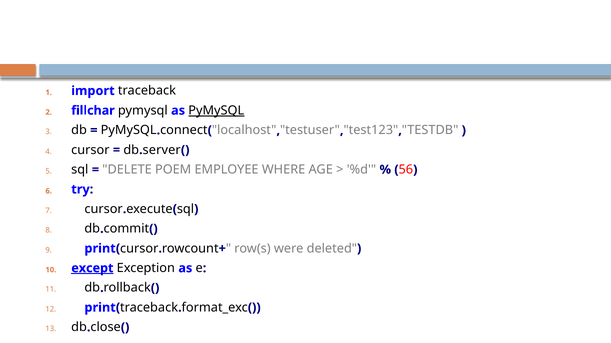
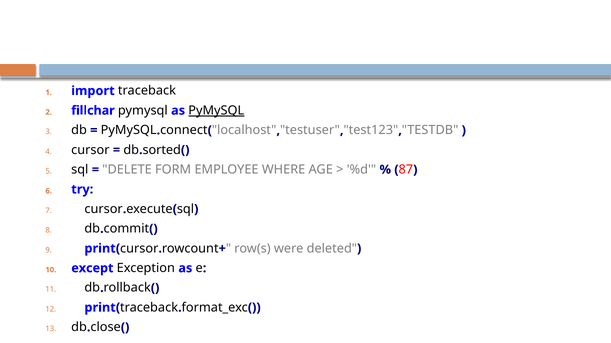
server: server -> sorted (162, 150)
POEM: POEM -> FORM (173, 170)
56: 56 -> 87 (406, 170)
except underline: present -> none (92, 269)
